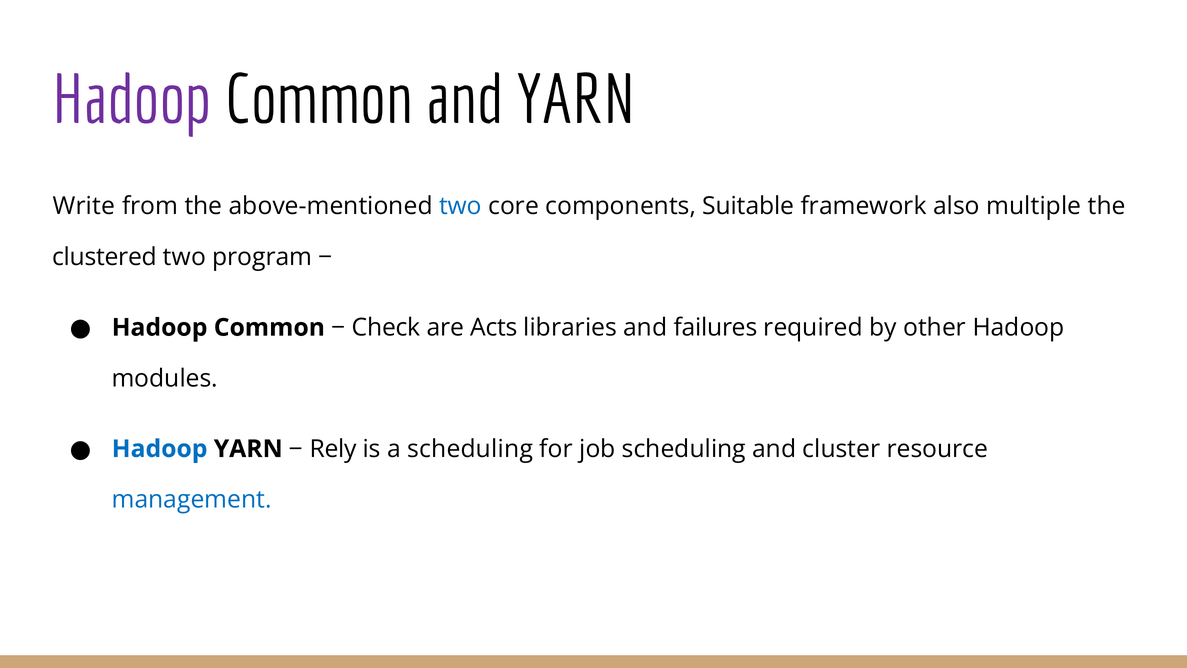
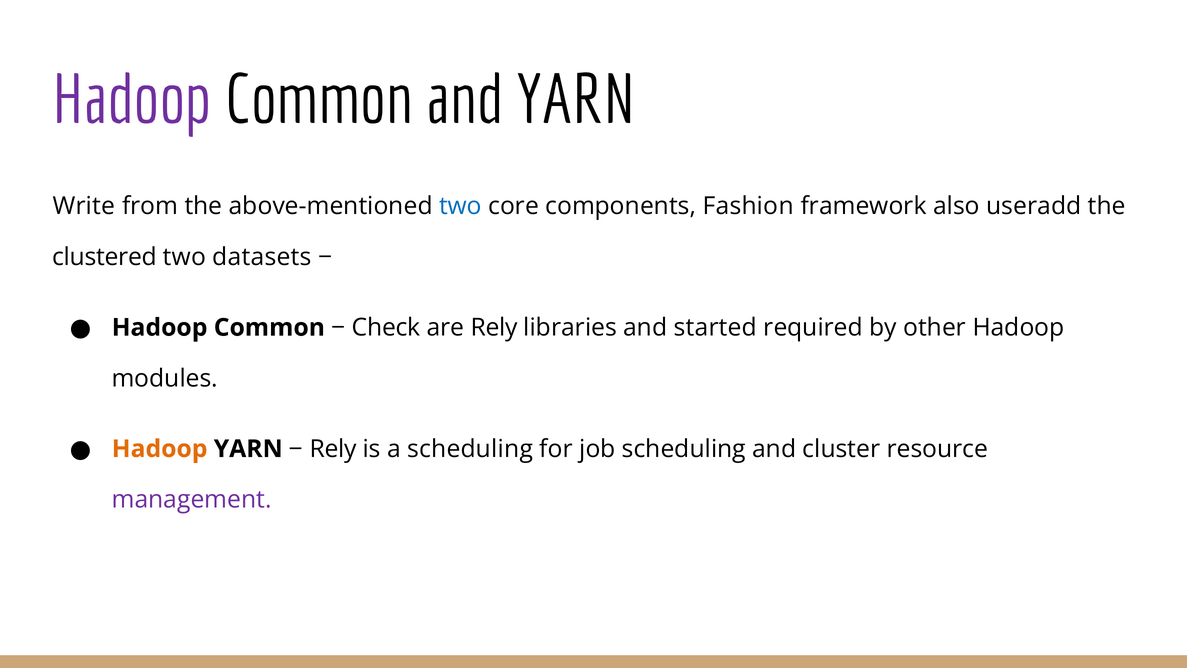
Suitable: Suitable -> Fashion (748, 206)
multiple: multiple -> useradd (1034, 206)
program: program -> datasets (262, 257)
are Acts: Acts -> Rely (494, 327)
failures: failures -> started (715, 327)
Hadoop colour: blue -> orange (160, 449)
management colour: blue -> purple (192, 499)
